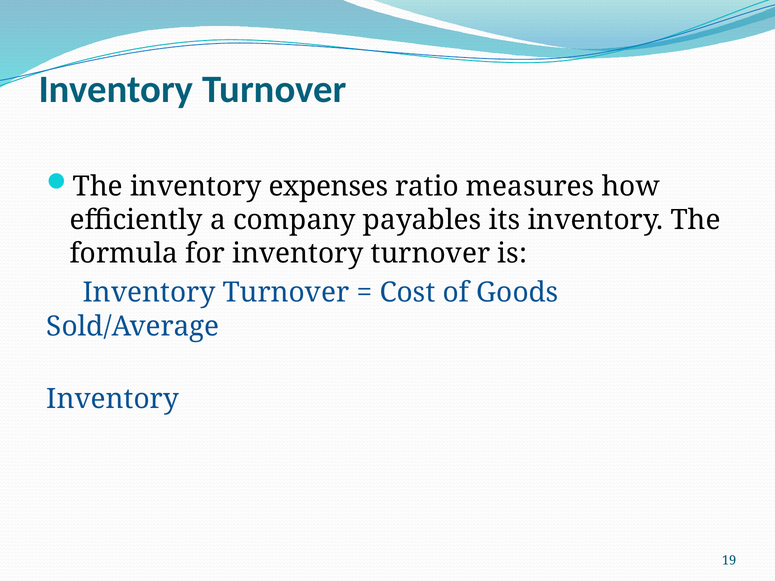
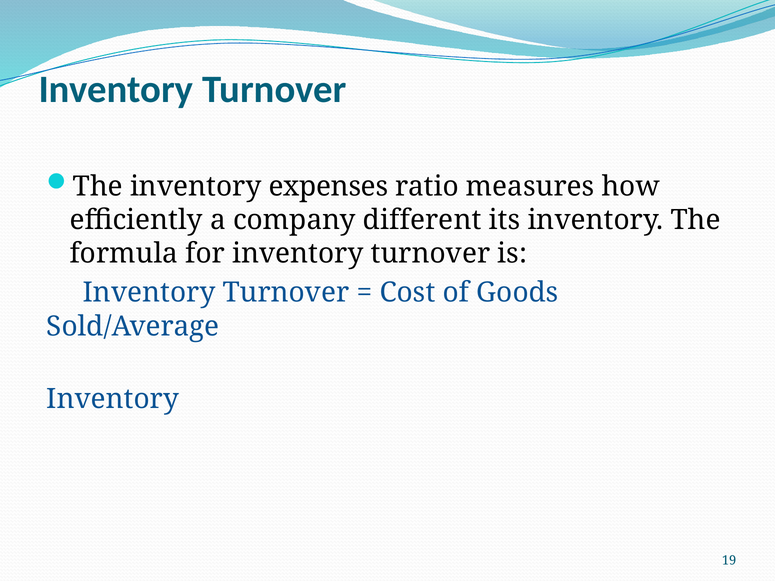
payables: payables -> different (422, 220)
